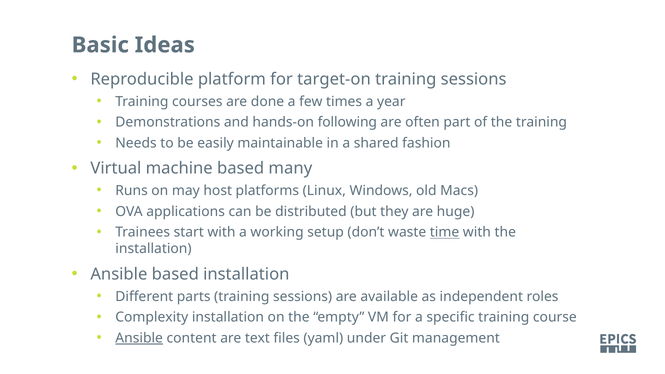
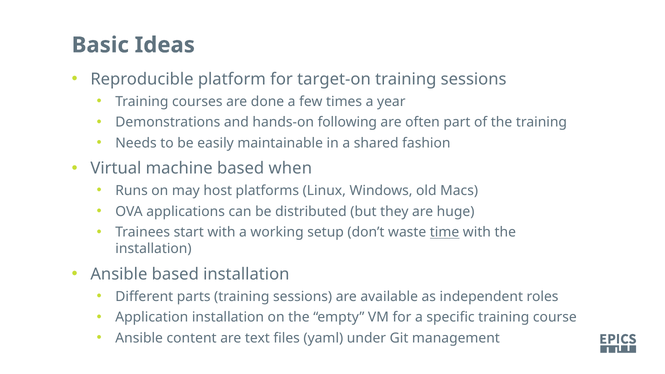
many: many -> when (290, 168)
Complexity: Complexity -> Application (152, 317)
Ansible underline: present -> none (139, 338)
